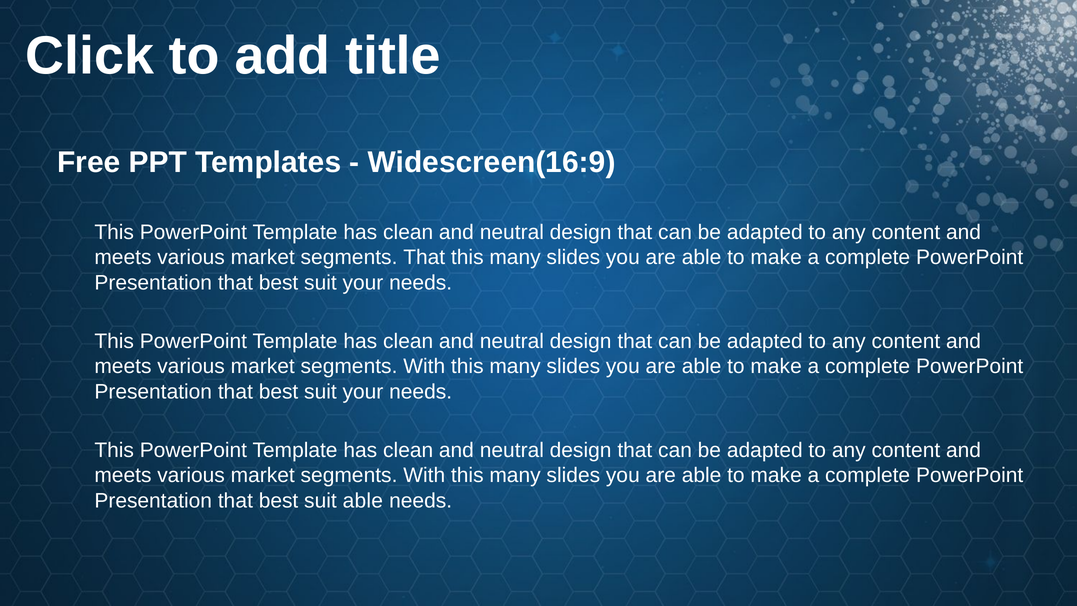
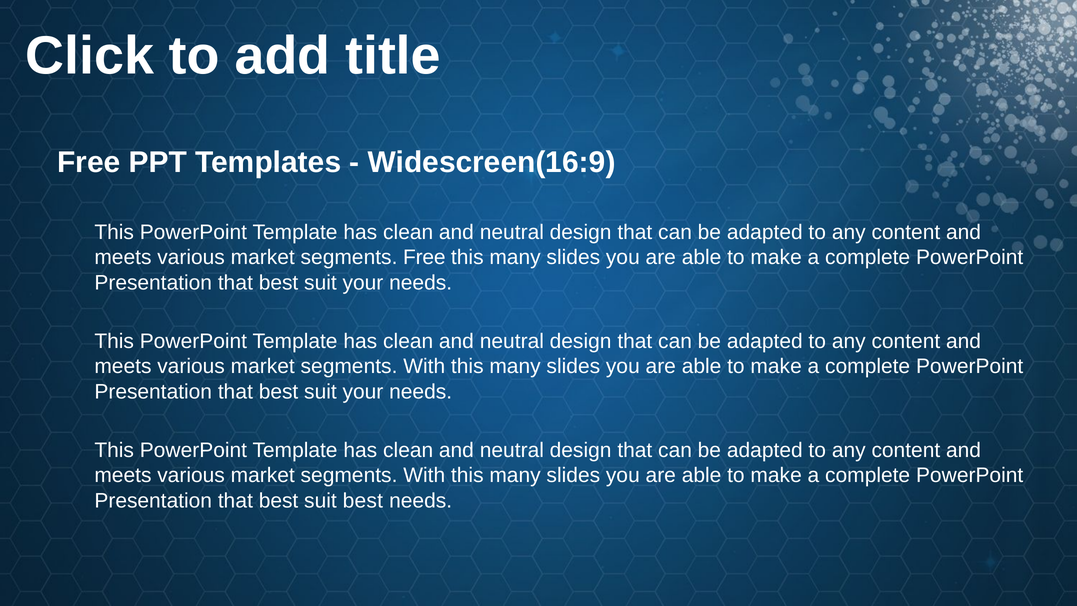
segments That: That -> Free (424, 257)
suit able: able -> best (363, 501)
